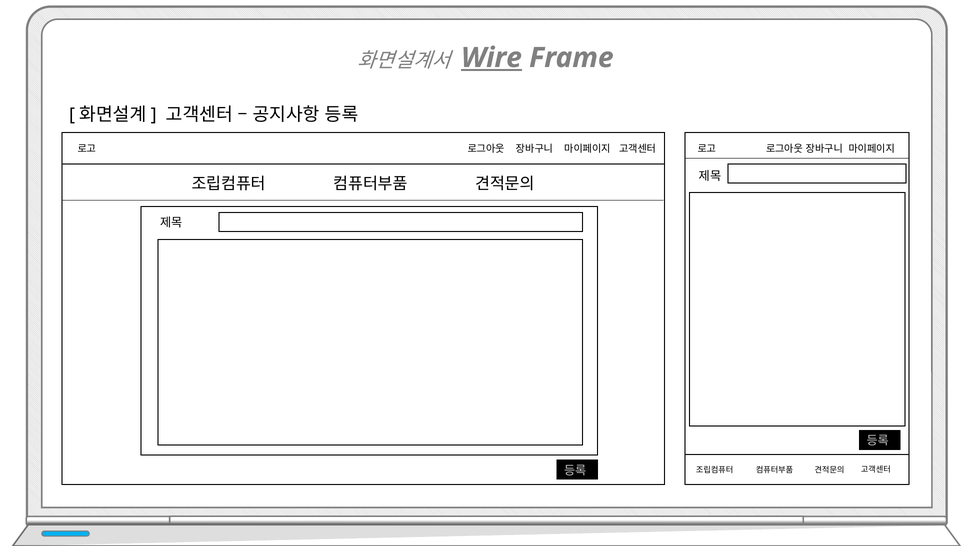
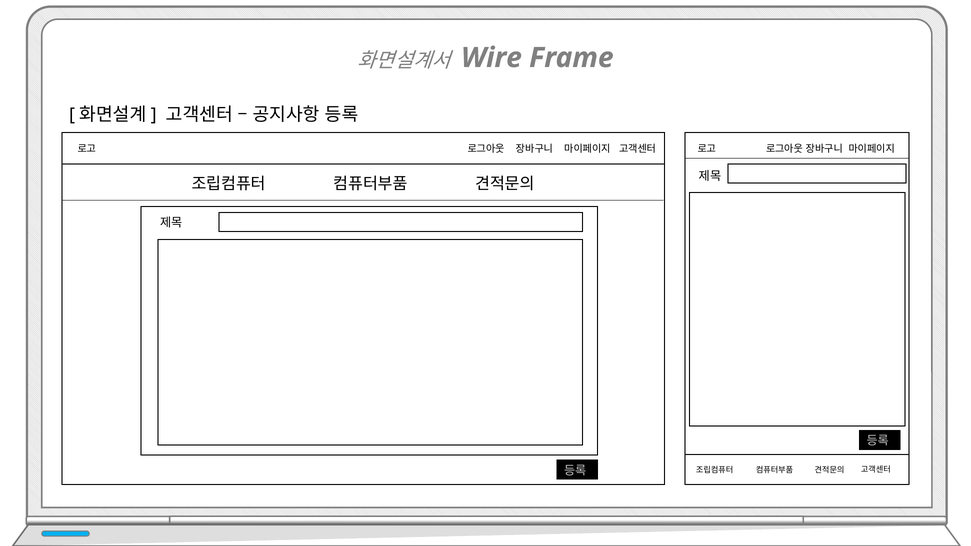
Wire underline: present -> none (491, 58)
